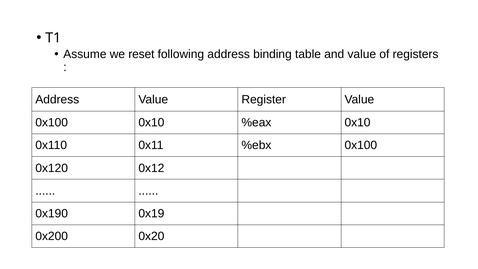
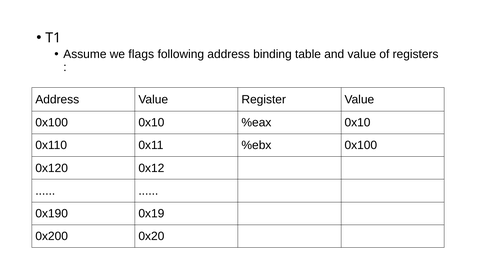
reset: reset -> flags (141, 54)
